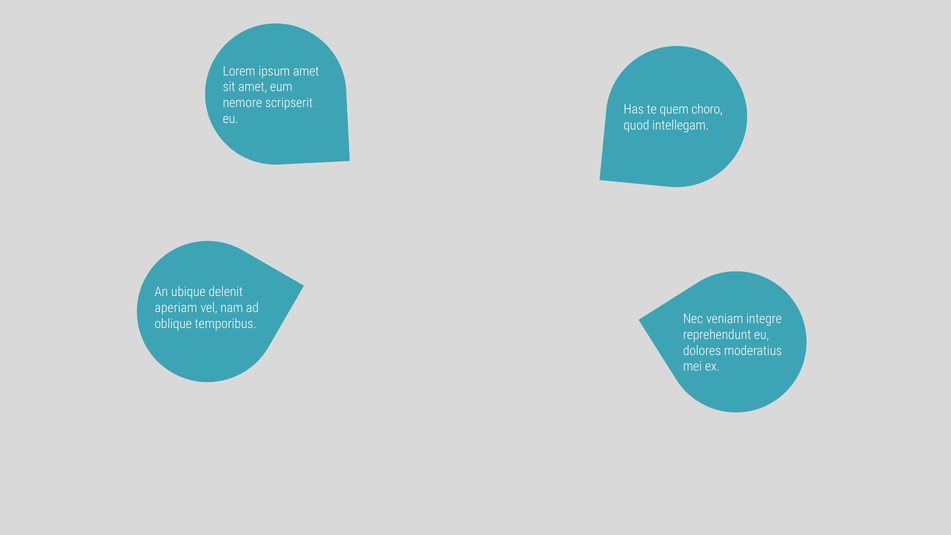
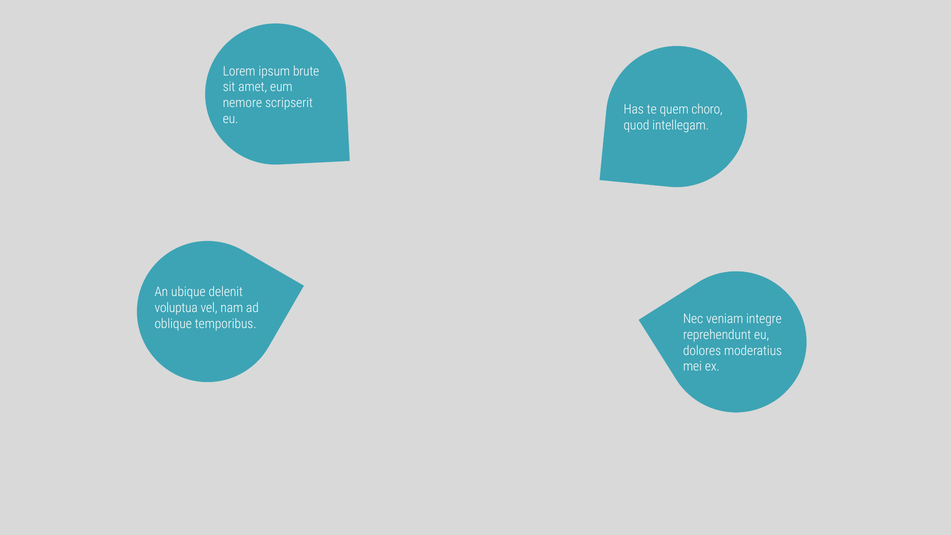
ipsum amet: amet -> brute (306, 71)
aperiam: aperiam -> voluptua (176, 308)
